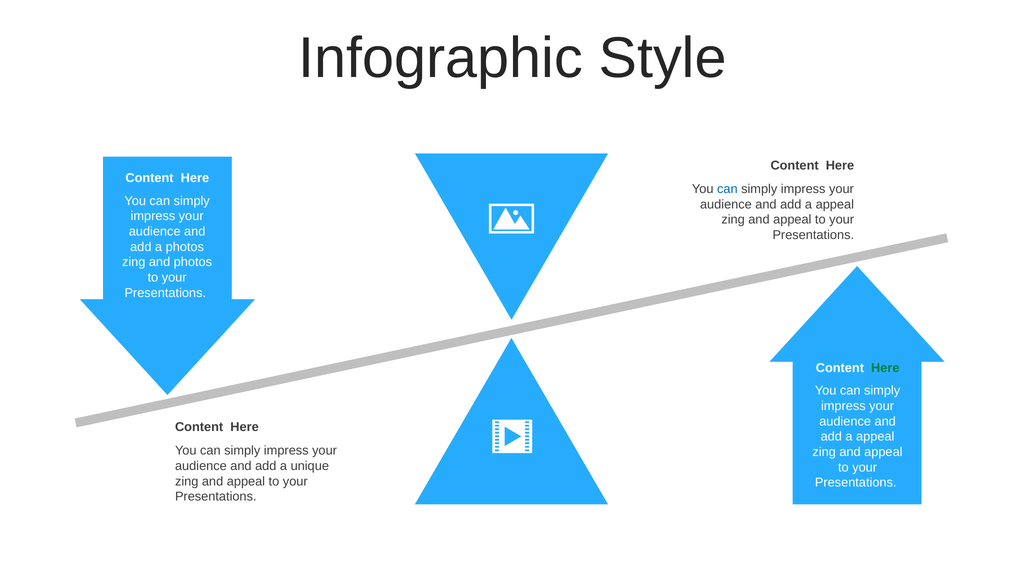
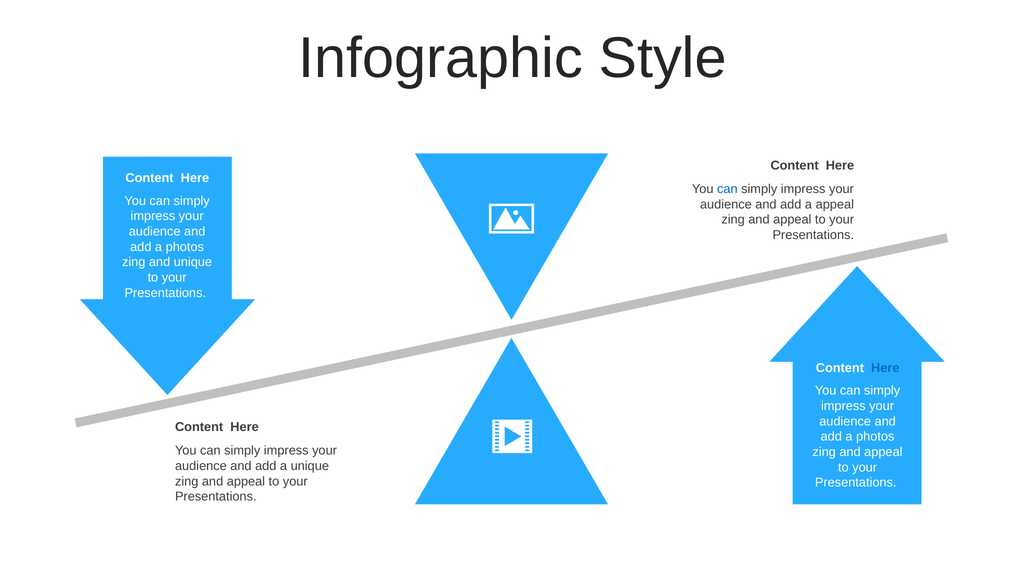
and photos: photos -> unique (193, 262)
Here colour: green -> blue (885, 368)
appeal: appeal -> photos (875, 437)
